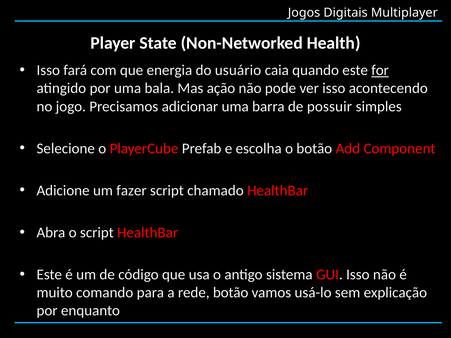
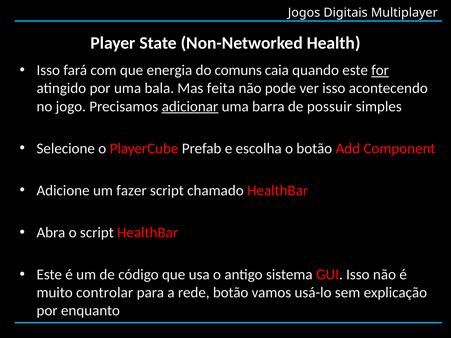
usuário: usuário -> comuns (238, 70)
ação: ação -> feita (221, 88)
adicionar underline: none -> present (190, 106)
comando: comando -> controlar (105, 293)
